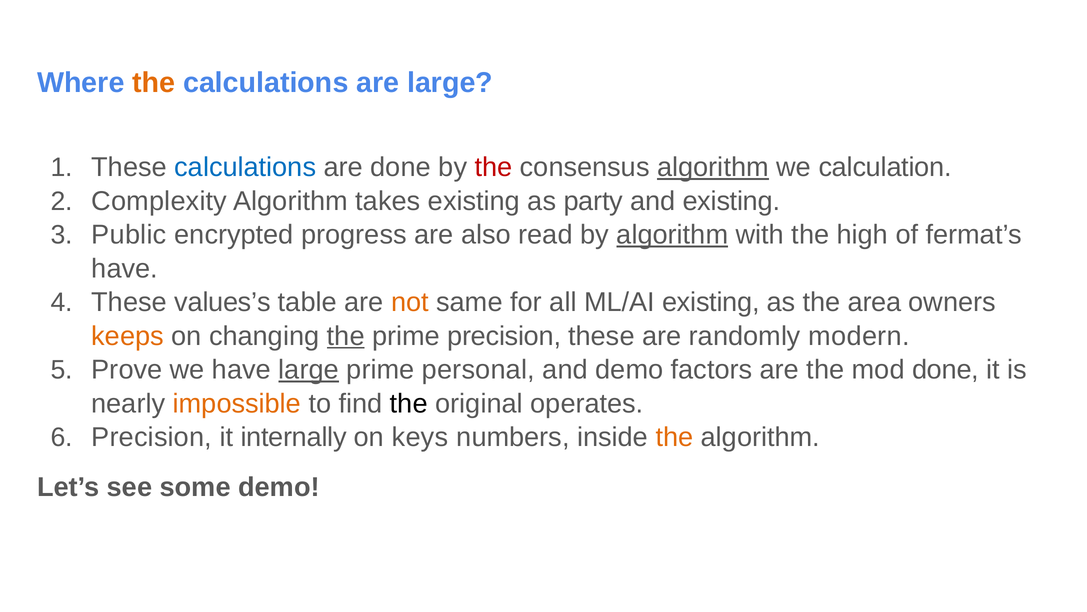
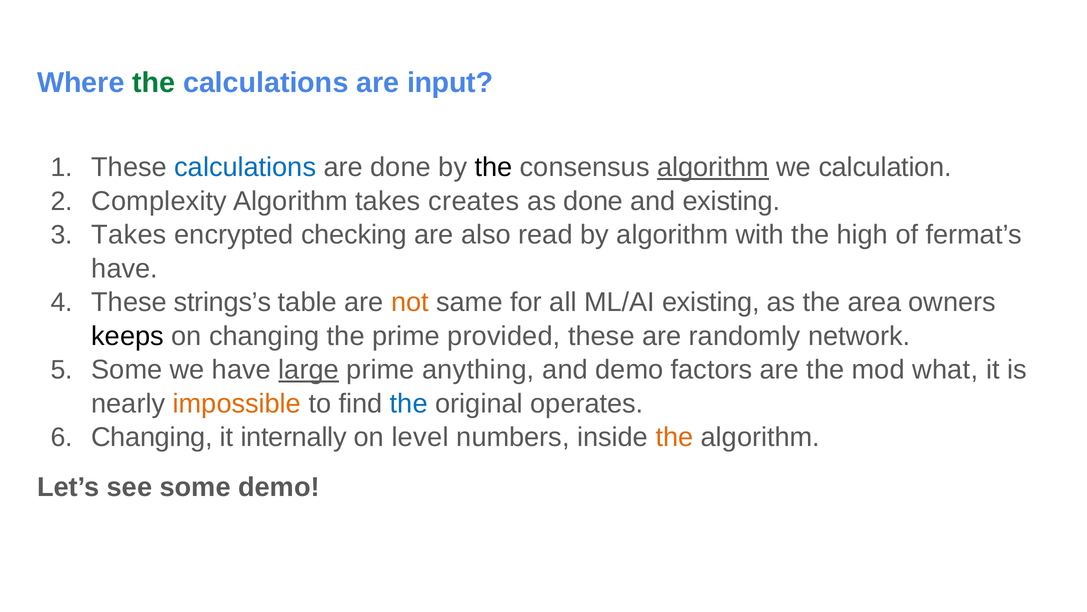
the colour: orange -> green (154, 83)
are large: large -> input (450, 83)
the colour: red -> black (493, 167)
takes existing: existing -> creates (474, 201)
as party: party -> done (593, 201)
Public: Public -> Takes (129, 235)
progress: progress -> checking (354, 235)
algorithm underline: present -> none (672, 235)
values’s: values’s -> strings’s (223, 302)
keeps colour: orange -> black (128, 336)
the underline: present -> none (346, 336)
prime precision: precision -> provided (504, 336)
modern: modern -> network (859, 336)
Prove: Prove -> Some (127, 370)
personal: personal -> anything (478, 370)
mod done: done -> what (945, 370)
the colour: black -> blue (409, 403)
Precision: Precision -> Changing (152, 437)
keys: keys -> level (420, 437)
